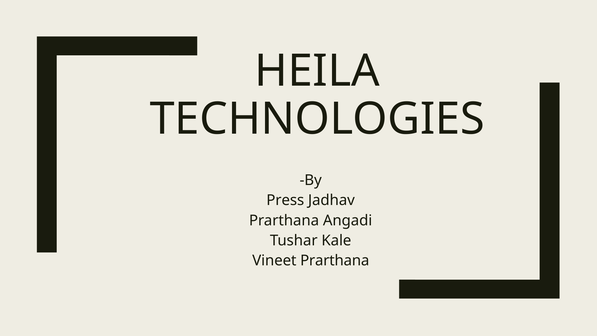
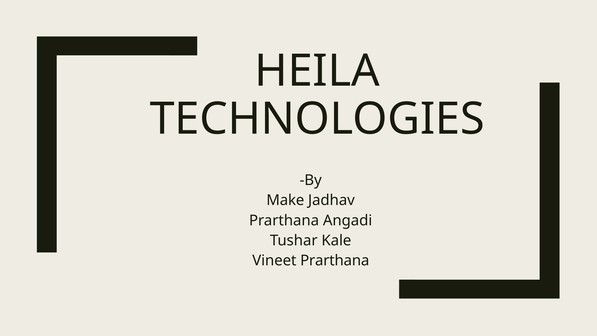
Press: Press -> Make (285, 200)
